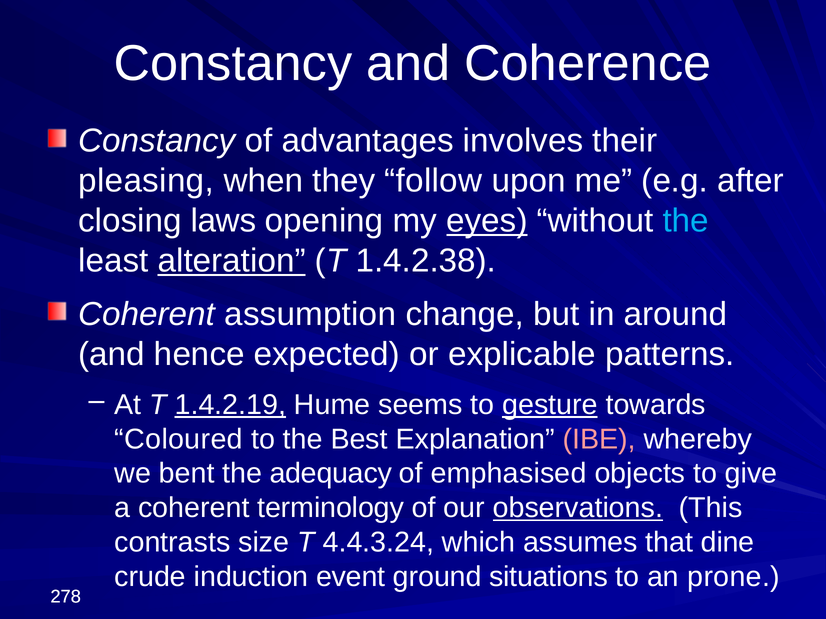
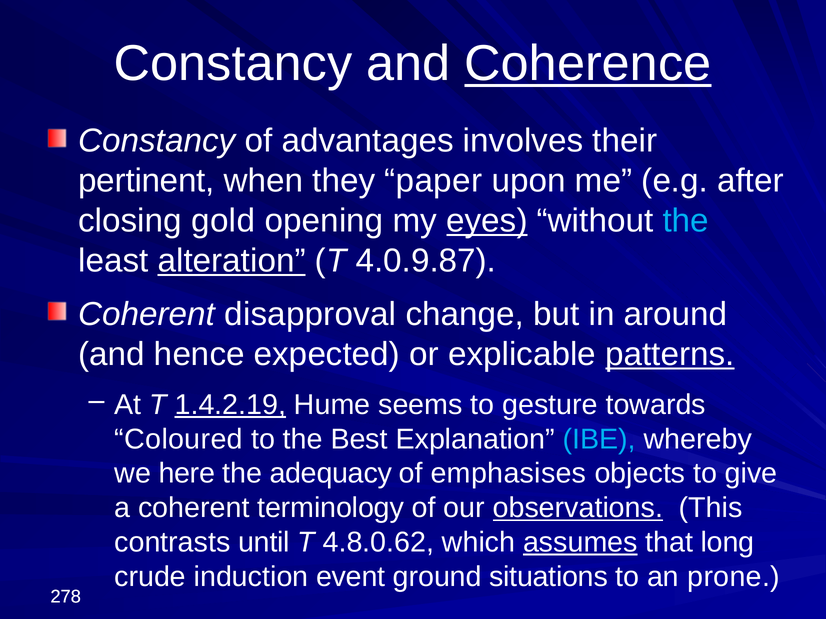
Coherence underline: none -> present (588, 64)
pleasing: pleasing -> pertinent (146, 181)
follow: follow -> paper (433, 181)
laws: laws -> gold (223, 221)
1.4.2.38: 1.4.2.38 -> 4.0.9.87 (426, 261)
assumption: assumption -> disapproval (310, 315)
patterns underline: none -> present (670, 354)
gesture underline: present -> none (550, 405)
IBE colour: pink -> light blue (599, 439)
bent: bent -> here (187, 474)
emphasised: emphasised -> emphasises (509, 474)
size: size -> until (264, 543)
4.4.3.24: 4.4.3.24 -> 4.8.0.62 (378, 543)
assumes underline: none -> present (580, 543)
dine: dine -> long (728, 543)
